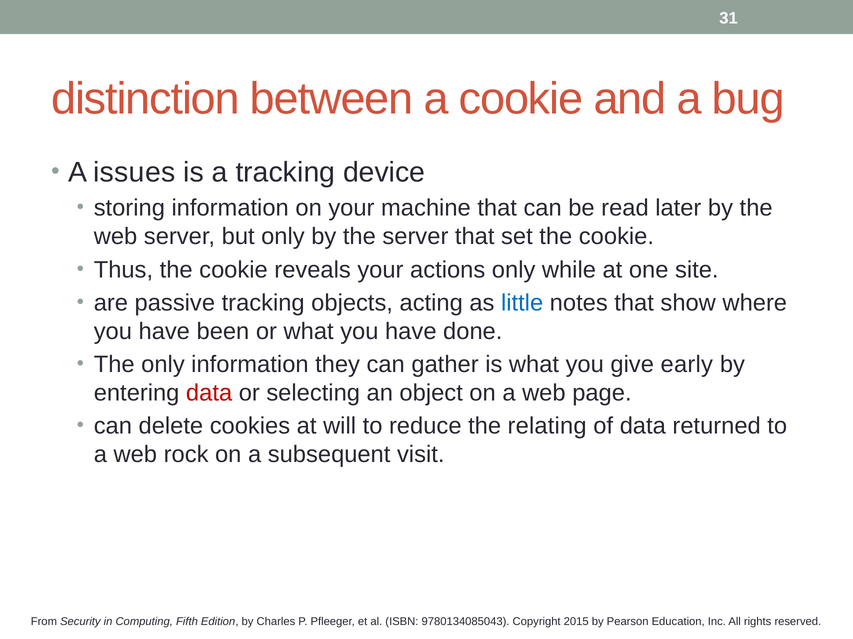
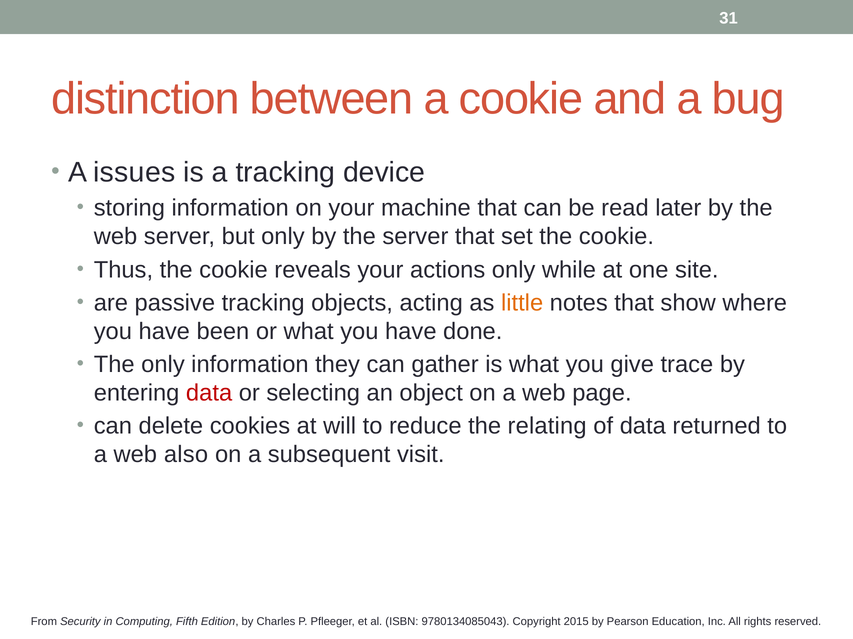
little colour: blue -> orange (522, 303)
early: early -> trace (687, 365)
rock: rock -> also (186, 455)
